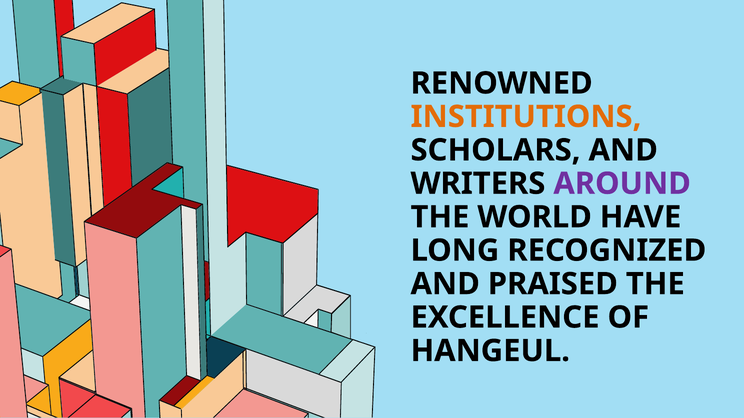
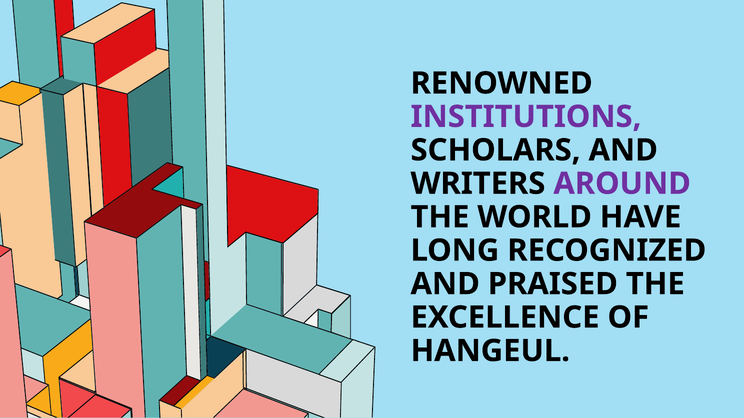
INSTITUTIONS colour: orange -> purple (526, 117)
